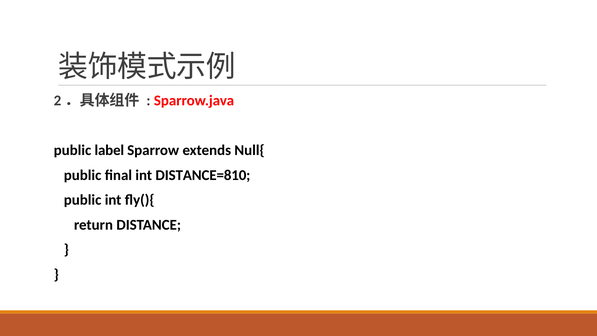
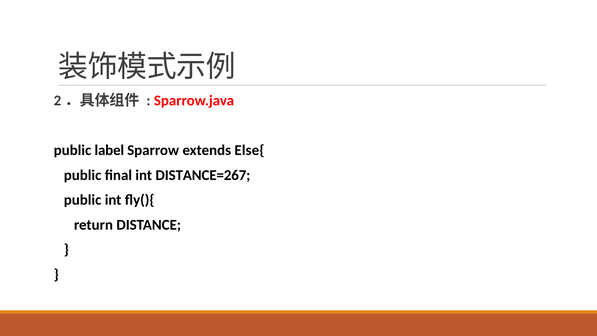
Null{: Null{ -> Else{ (249, 150)
DISTANCE=810: DISTANCE=810 -> DISTANCE=267 (203, 175)
